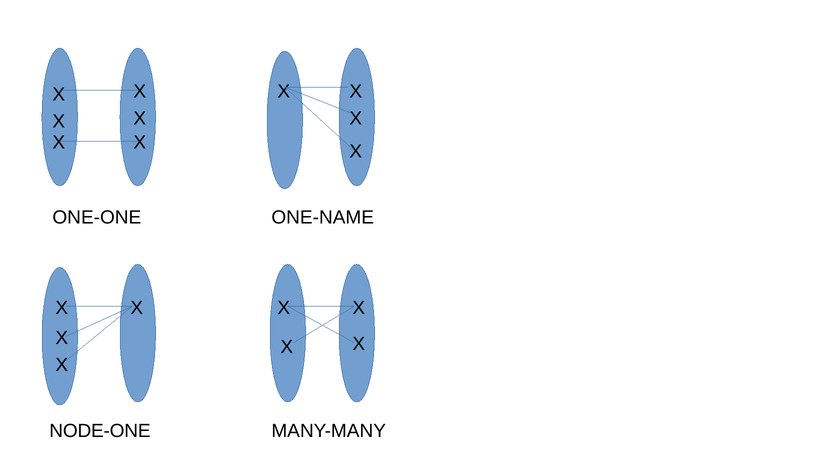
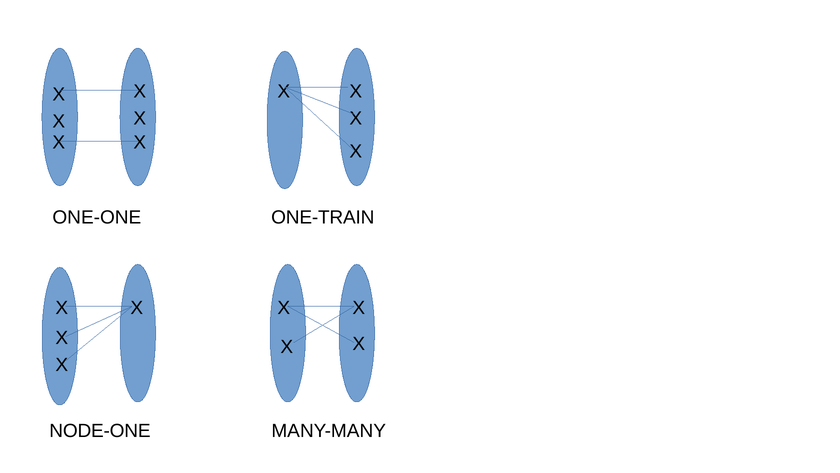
ONE-NAME: ONE-NAME -> ONE-TRAIN (323, 217)
